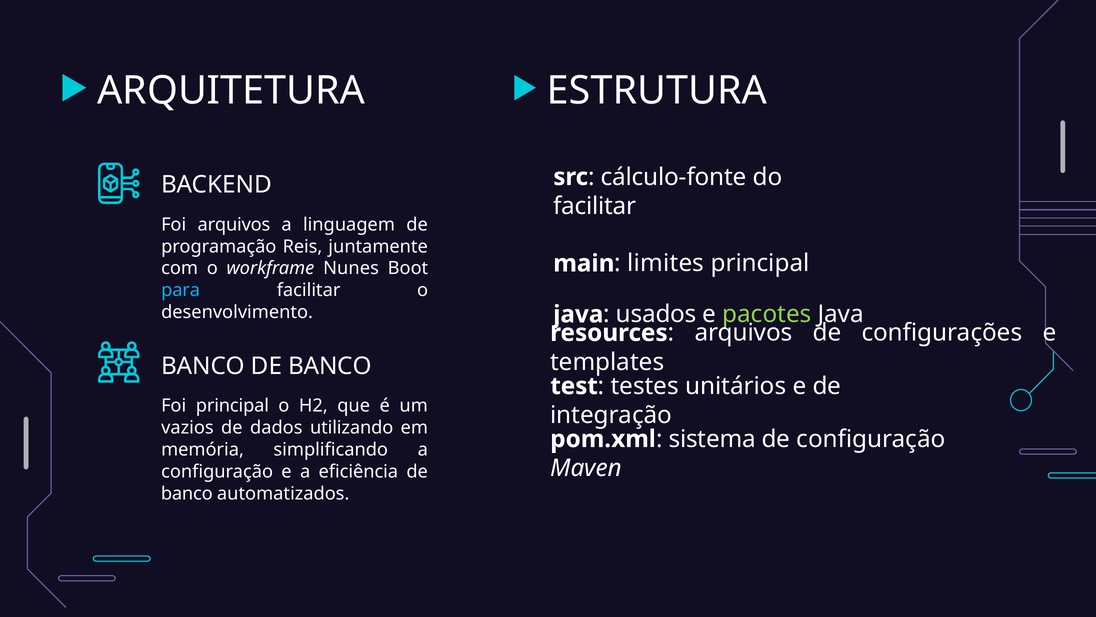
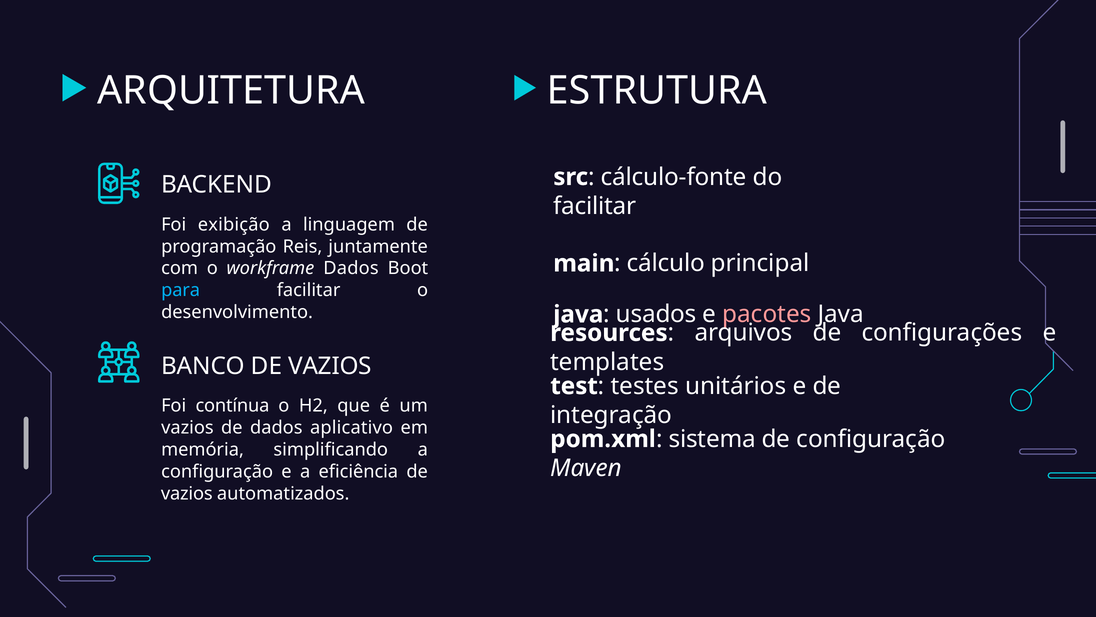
Foi arquivos: arquivos -> exibição (234, 224)
limites: limites -> cálculo (666, 263)
workframe Nunes: Nunes -> Dados (351, 268)
pacotes colour: light green -> pink (767, 314)
BANCO DE BANCO: BANCO -> VAZIOS (330, 366)
Foi principal: principal -> contínua (232, 406)
utilizando: utilizando -> aplicativo (352, 428)
banco: banco -> vazios (187, 493)
